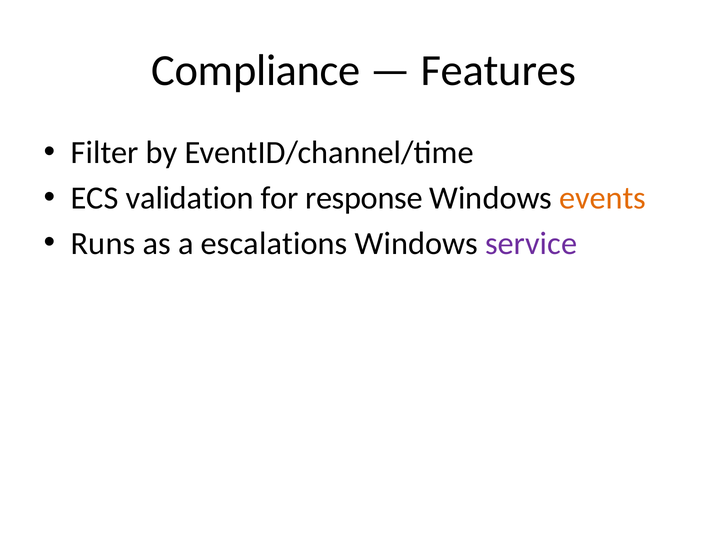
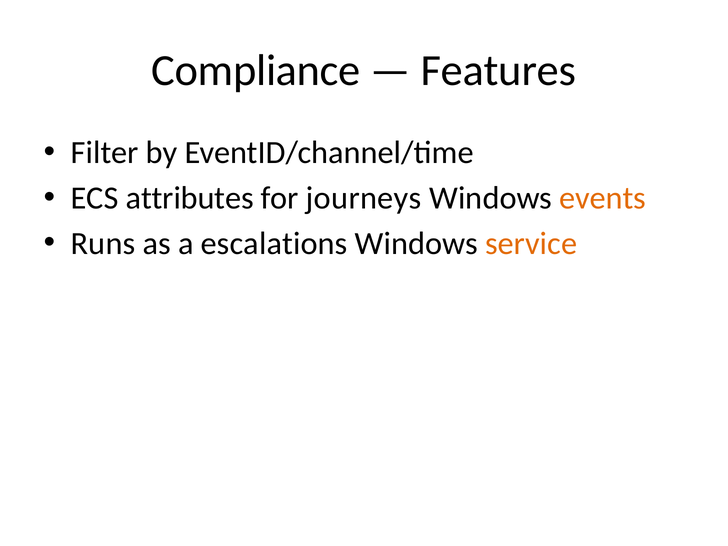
validation: validation -> attributes (190, 198)
response: response -> journeys (364, 198)
service colour: purple -> orange (531, 243)
